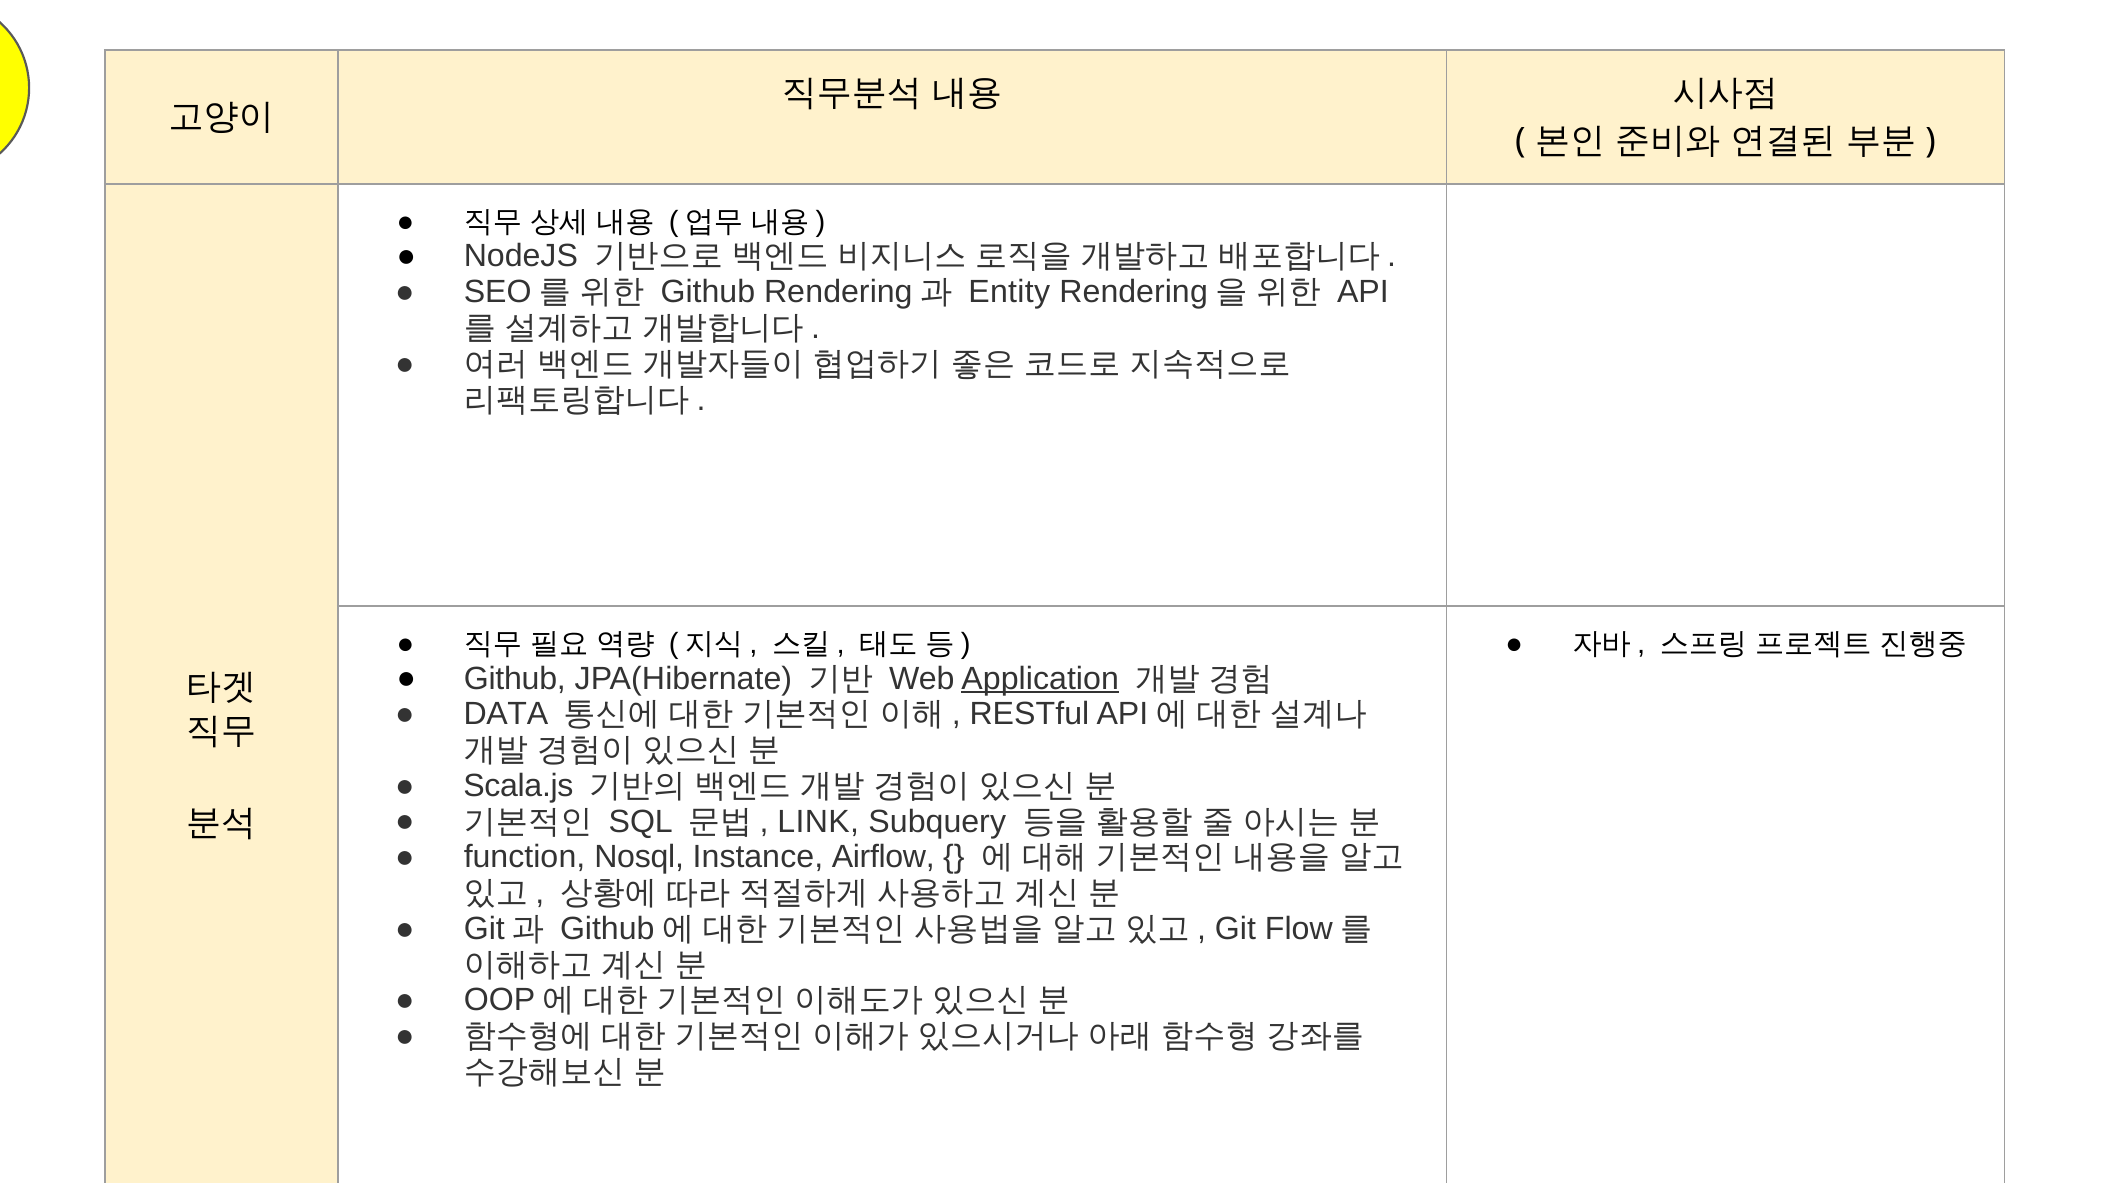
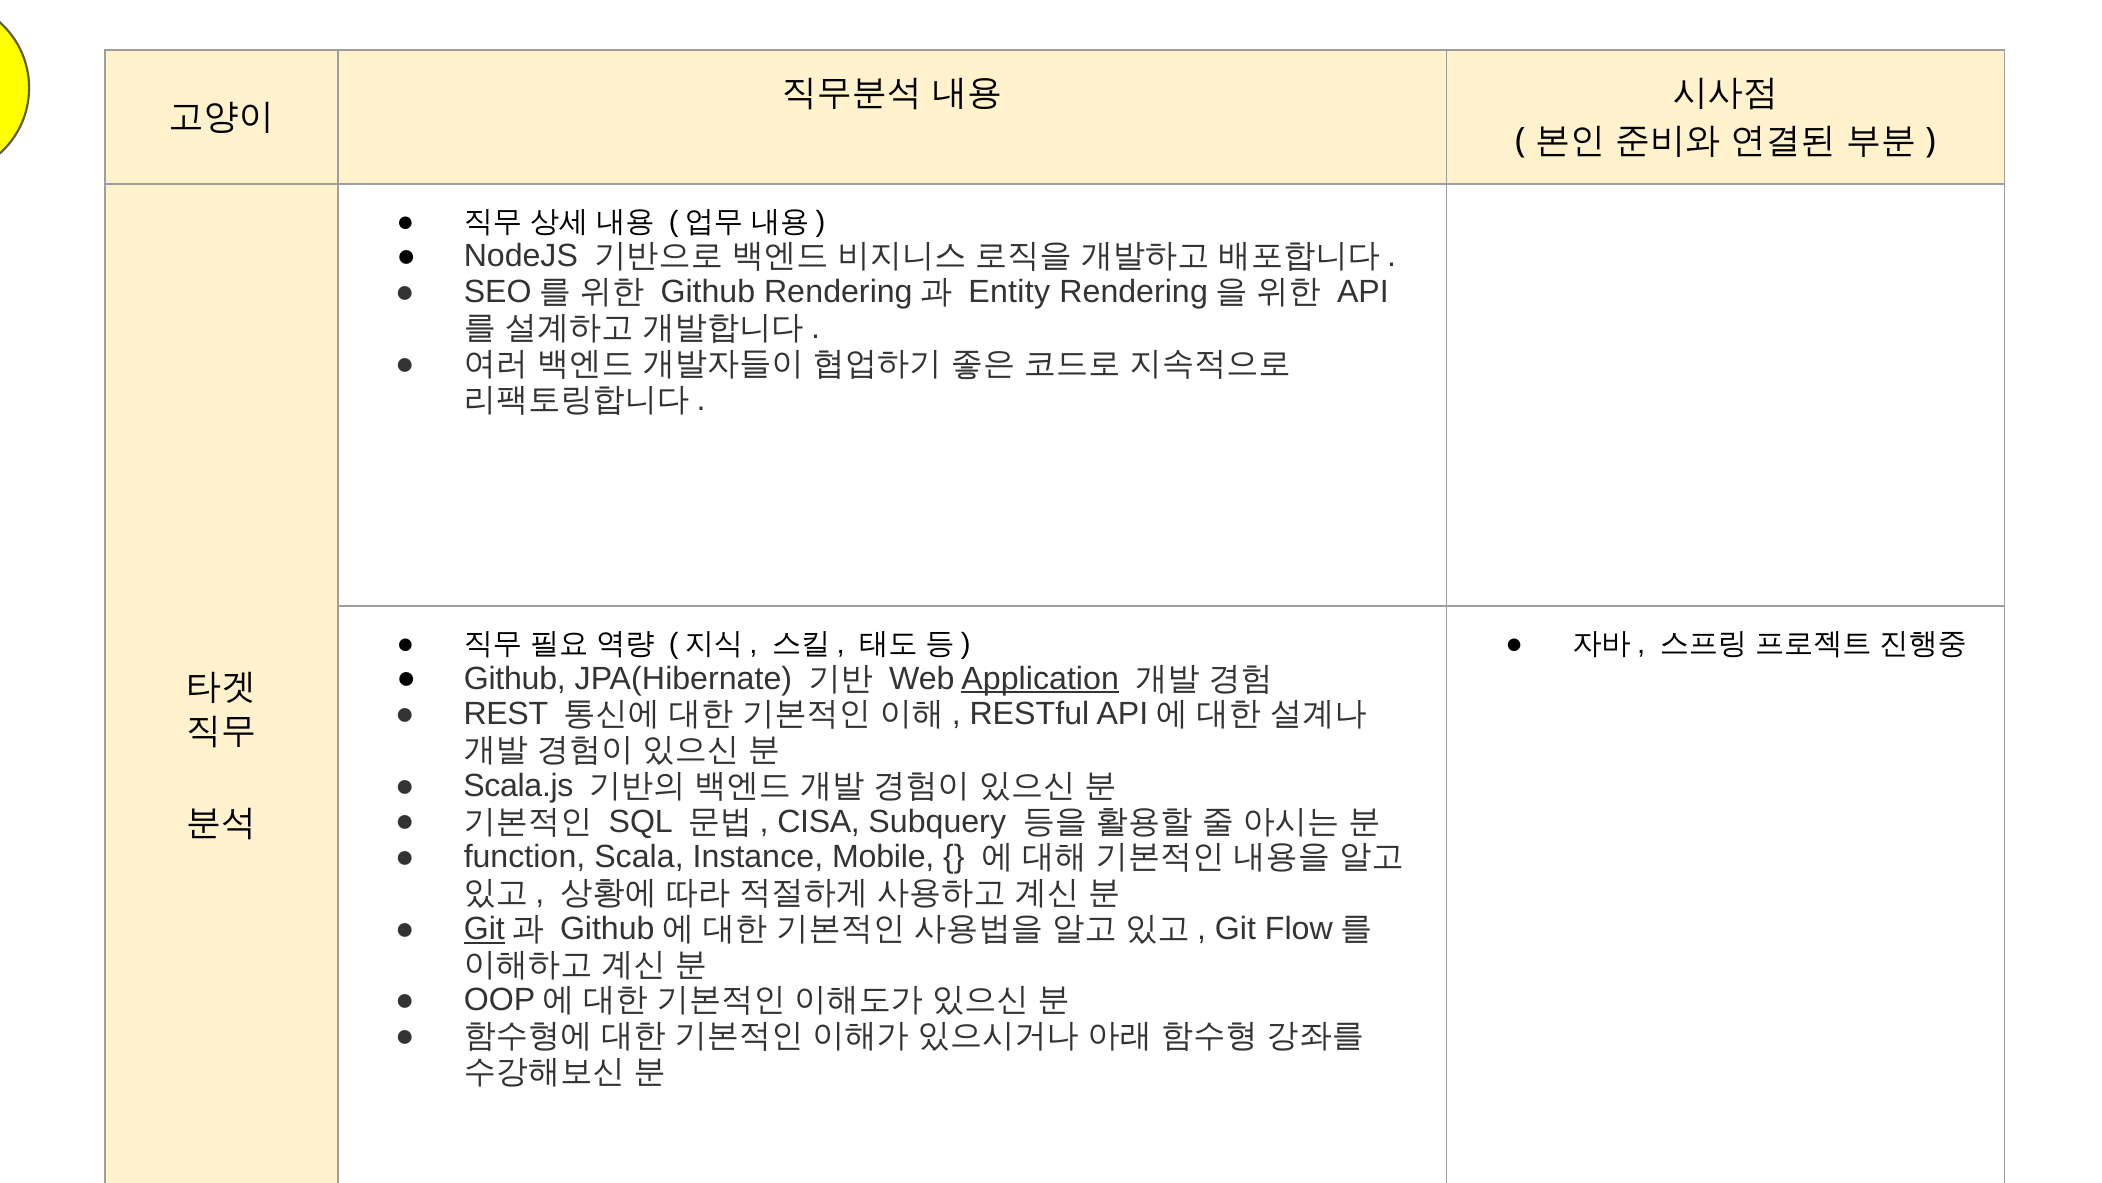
DATA: DATA -> REST (506, 714)
LINK: LINK -> CISA (819, 821)
Nosql: Nosql -> Scala (639, 857)
Airflow: Airflow -> Mobile (883, 857)
Git underline: none -> present (484, 928)
